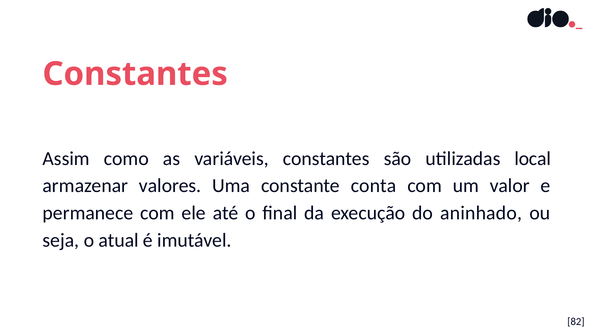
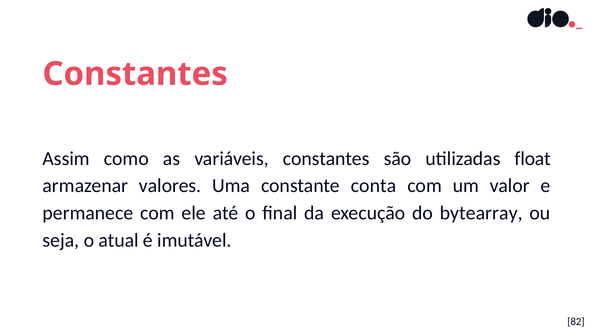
local: local -> float (533, 158)
aninhado: aninhado -> bytearray (481, 213)
